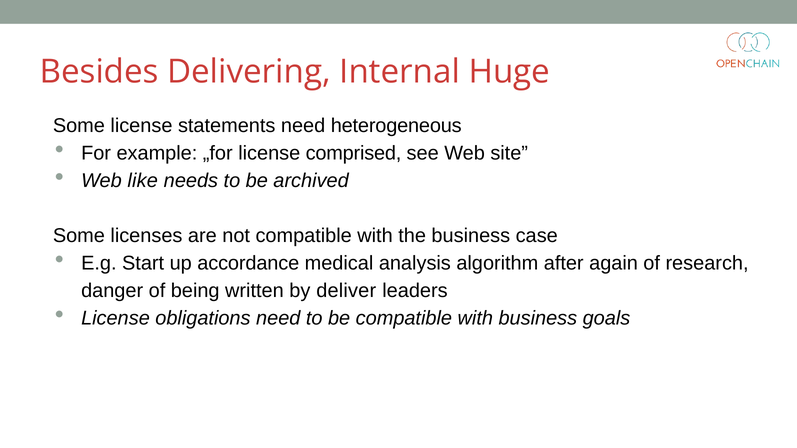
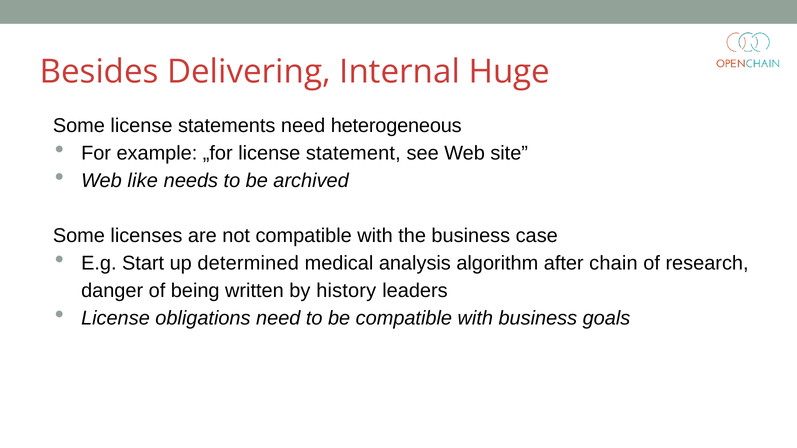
comprised: comprised -> statement (353, 153)
accordance: accordance -> determined (248, 263)
again: again -> chain (613, 263)
deliver: deliver -> history (346, 291)
